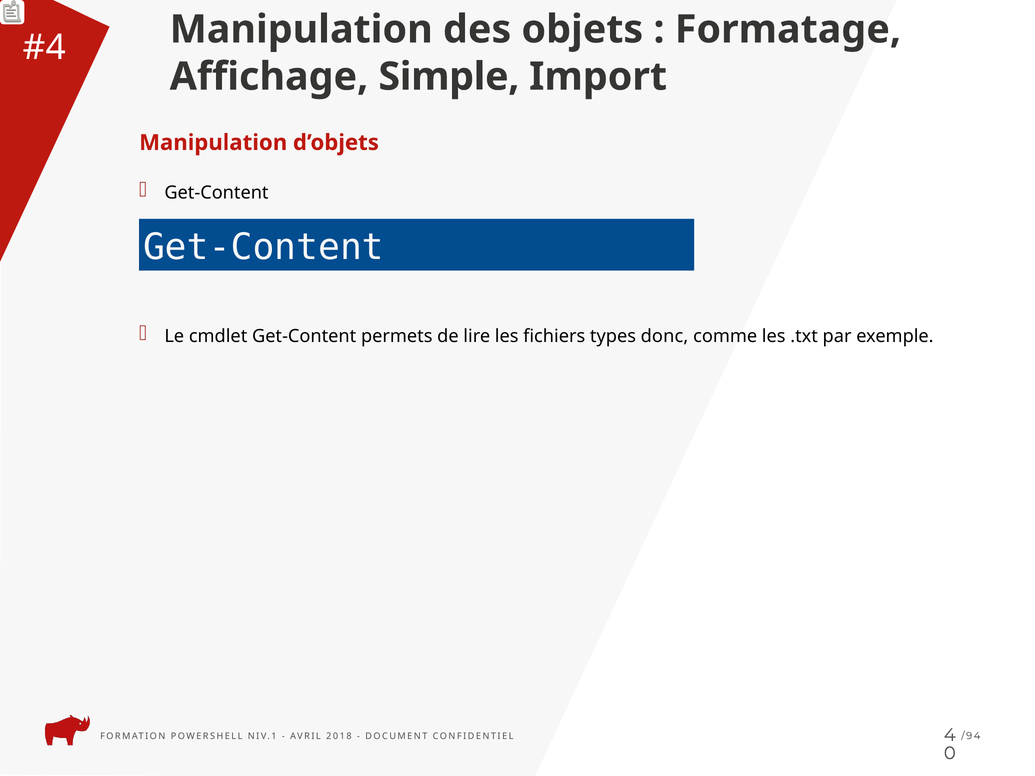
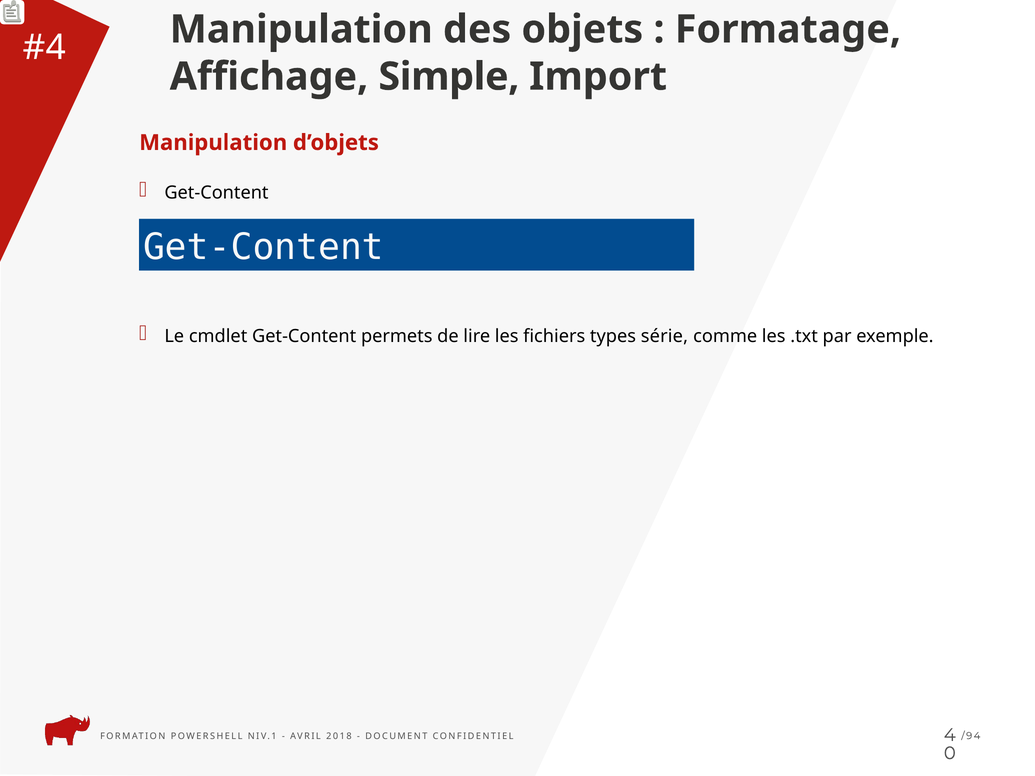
donc: donc -> série (664, 336)
